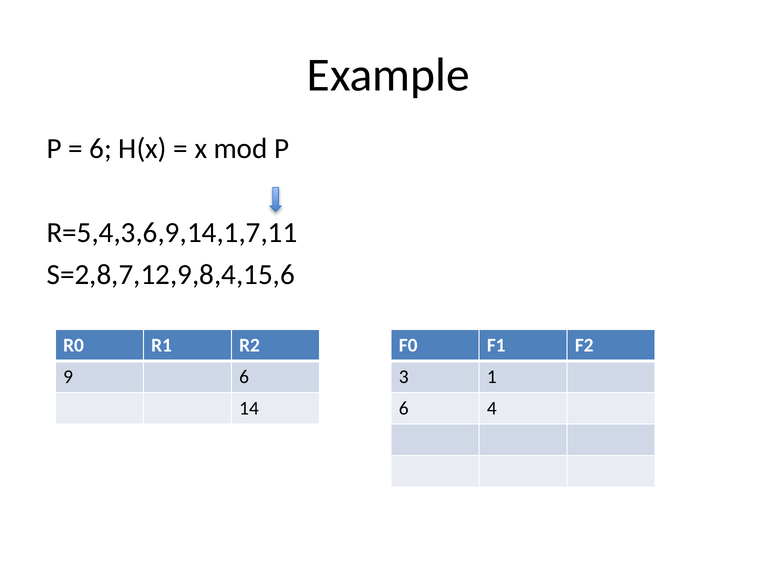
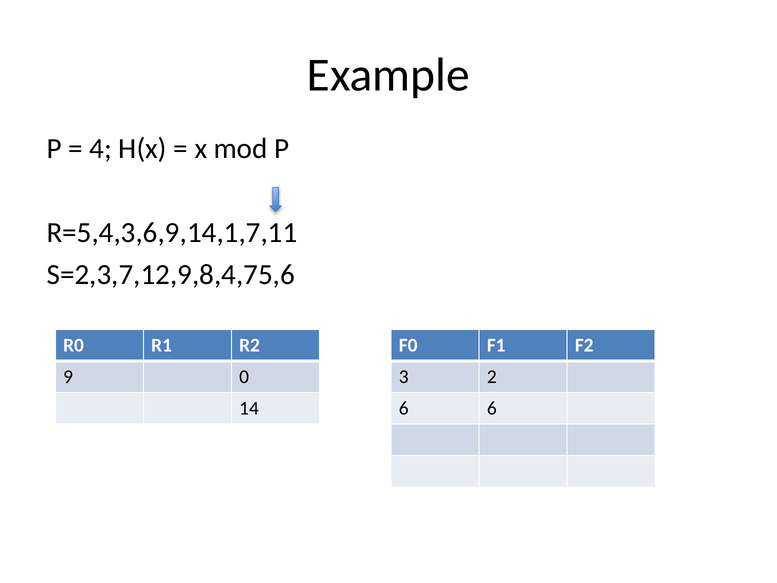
6: 6 -> 4 (101, 149)
S=2,8,7,12,9,8,4,15,6: S=2,8,7,12,9,8,4,15,6 -> S=2,3,7,12,9,8,4,75,6 (171, 274)
9 6: 6 -> 0 (244, 377)
1: 1 -> 2 (492, 377)
6 4: 4 -> 6 (492, 408)
